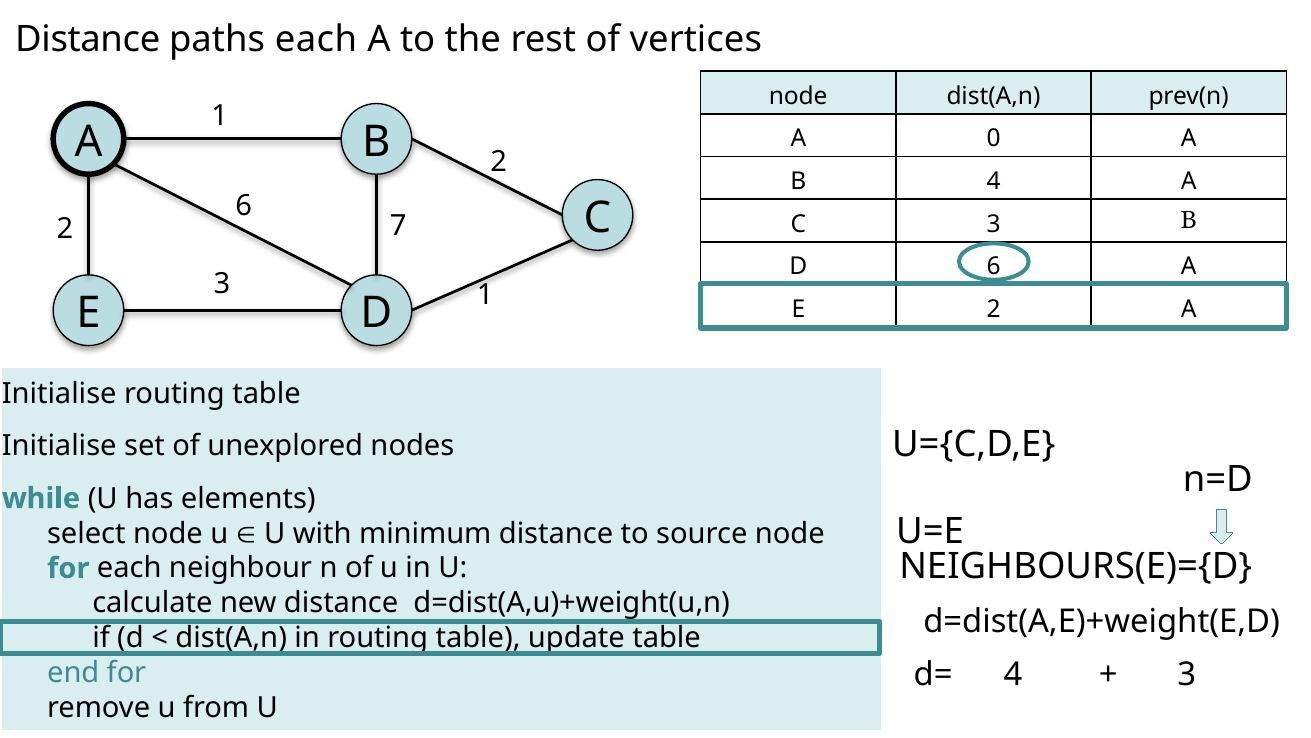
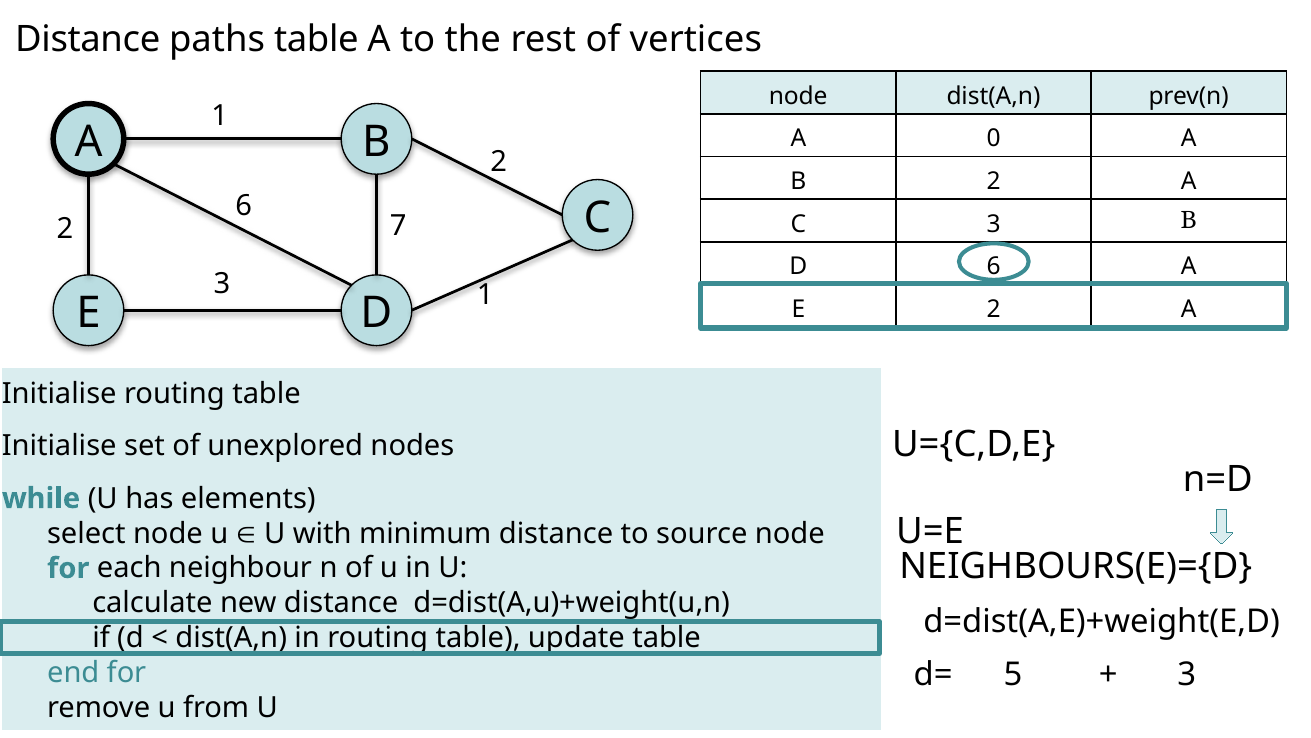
paths each: each -> table (316, 40)
B 4: 4 -> 2 (994, 181)
d= 4: 4 -> 5 (1013, 675)
